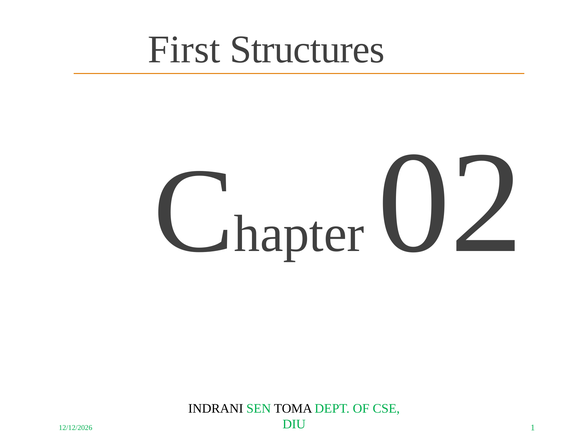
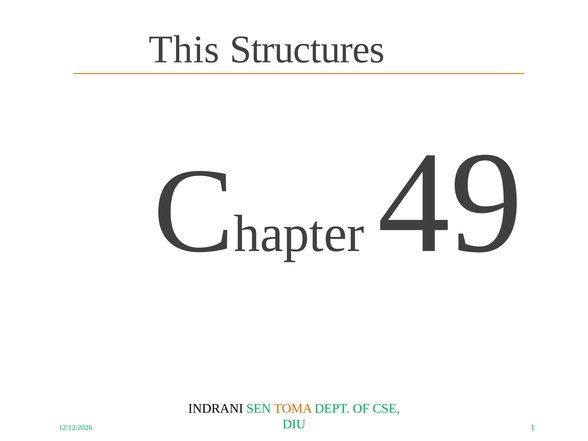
First: First -> This (184, 50)
02: 02 -> 49 (450, 203)
TOMA colour: black -> orange (293, 408)
